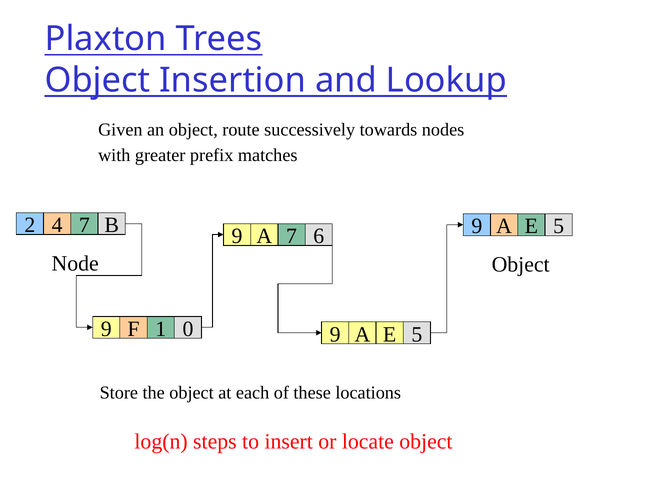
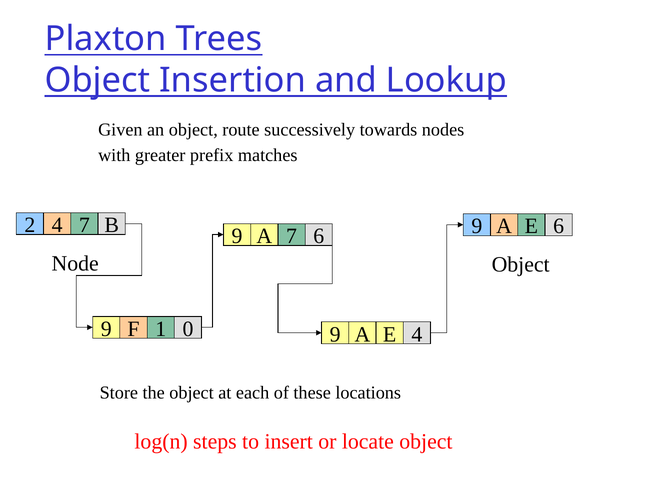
5: 5 -> 6 (559, 226)
5: 5 -> 4 (417, 334)
